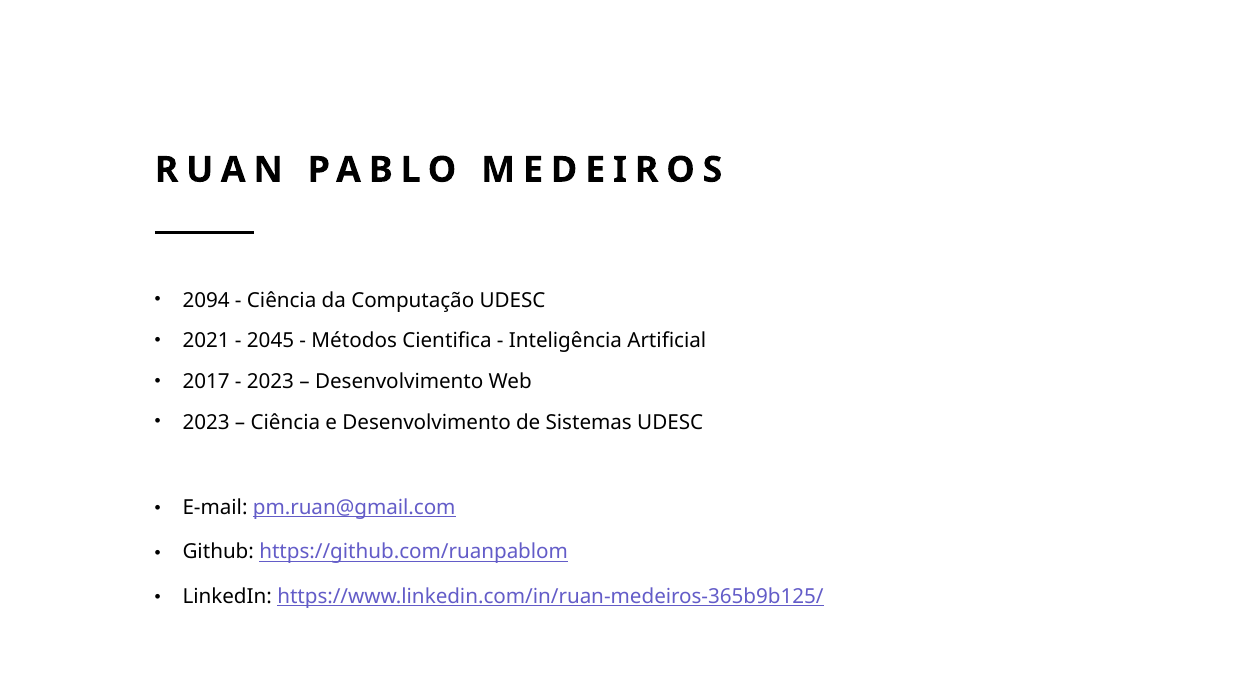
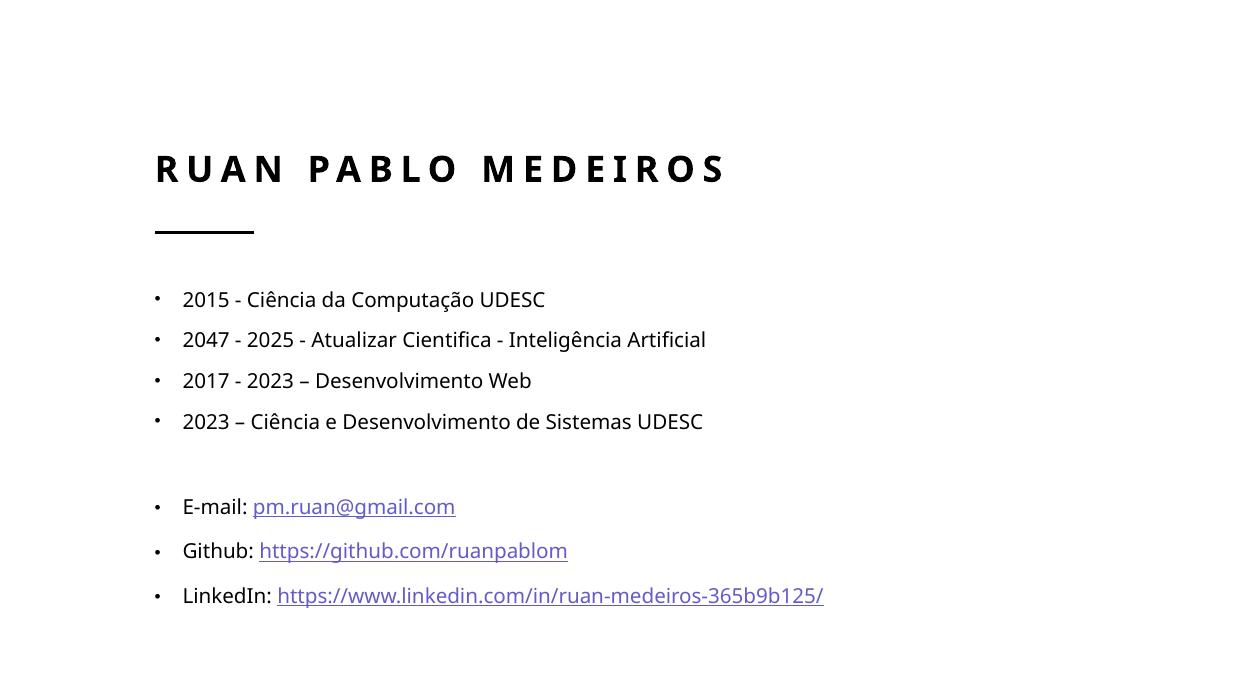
2094: 2094 -> 2015 (206, 300)
2021: 2021 -> 2047 (206, 341)
2045: 2045 -> 2025 (271, 341)
Métodos: Métodos -> Atualizar (354, 341)
